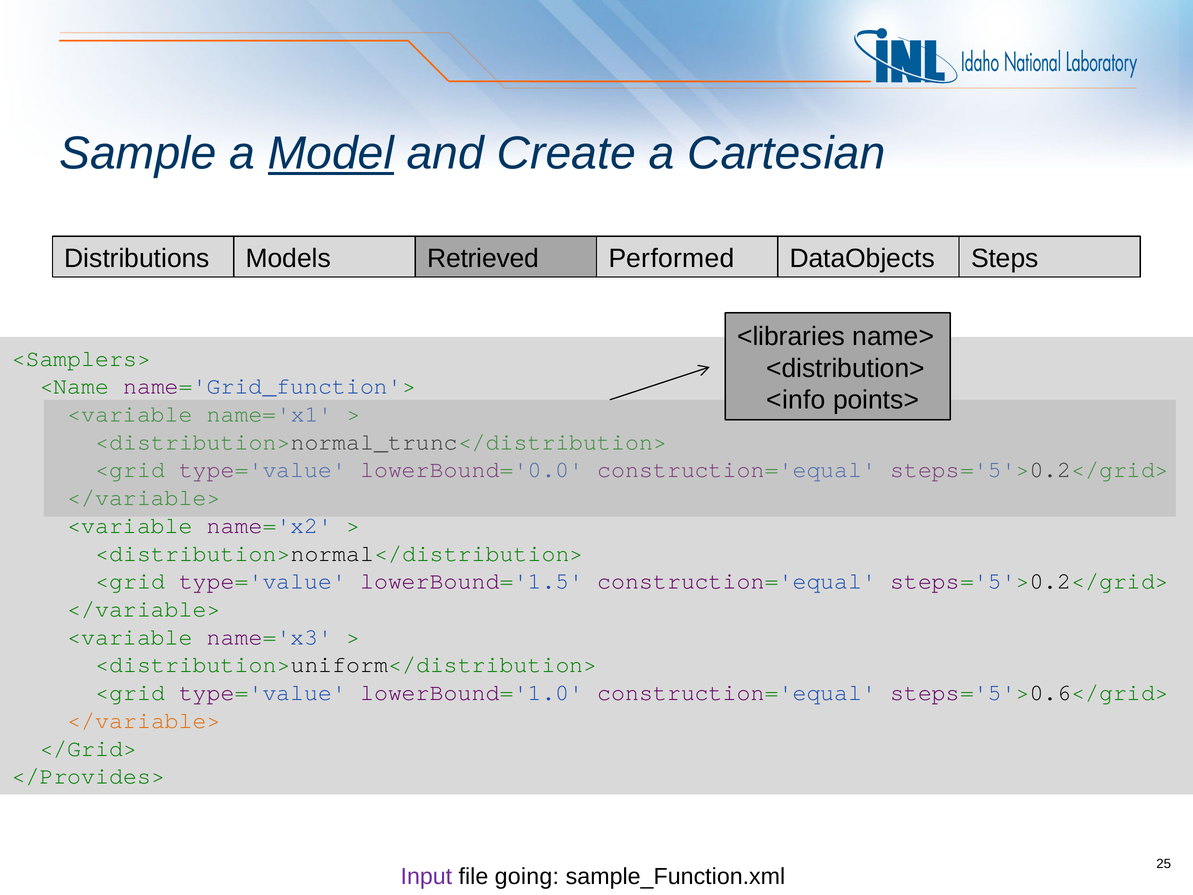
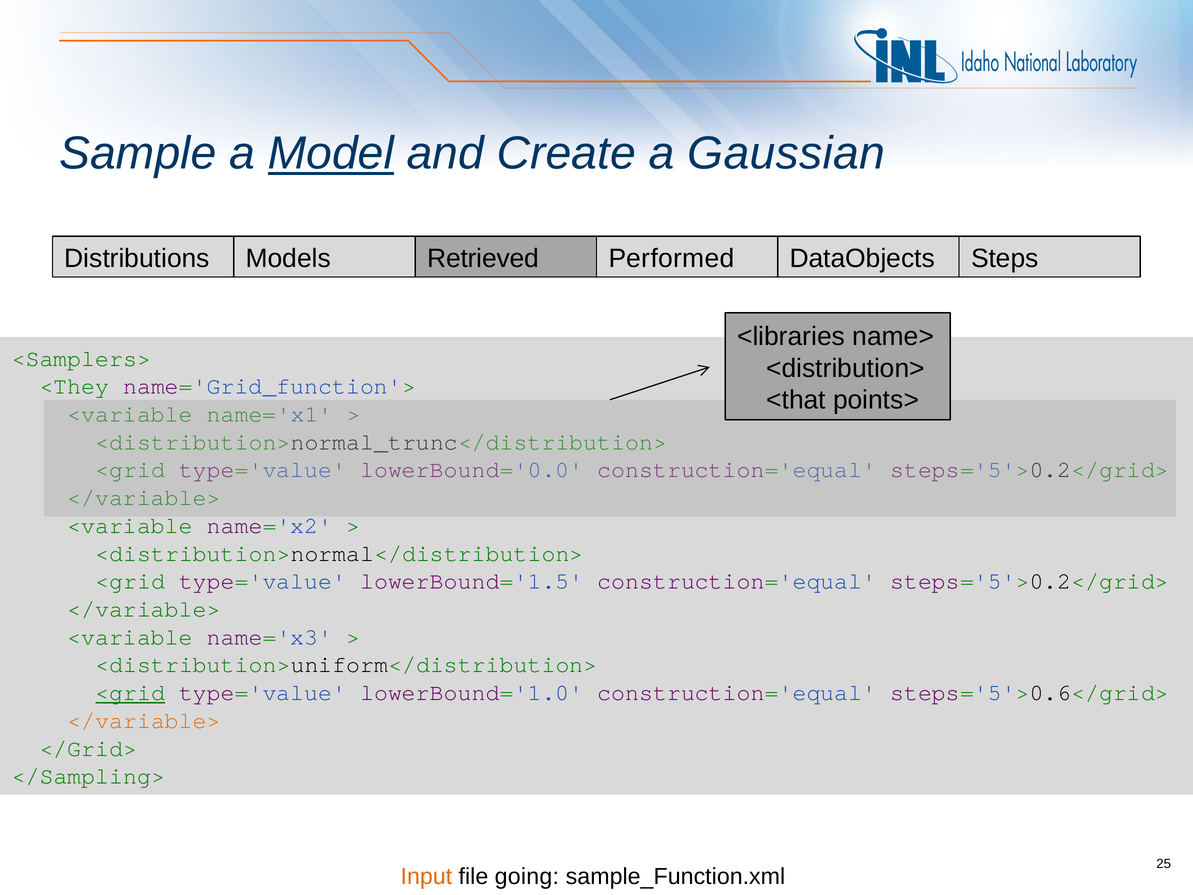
Cartesian: Cartesian -> Gaussian (786, 154)
<Name: <Name -> <They (74, 386)
<info: <info -> <that (796, 400)
<grid underline: none -> present (130, 693)
</Provides>: </Provides> -> </Sampling> (88, 776)
Input colour: purple -> orange (426, 876)
